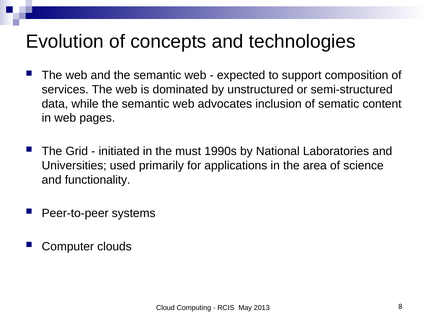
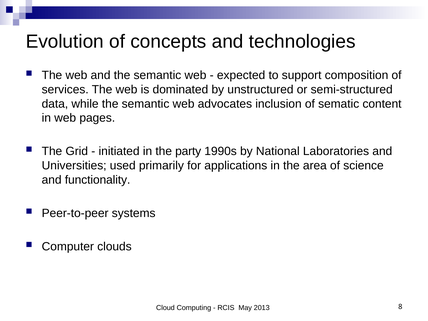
must: must -> party (188, 151)
